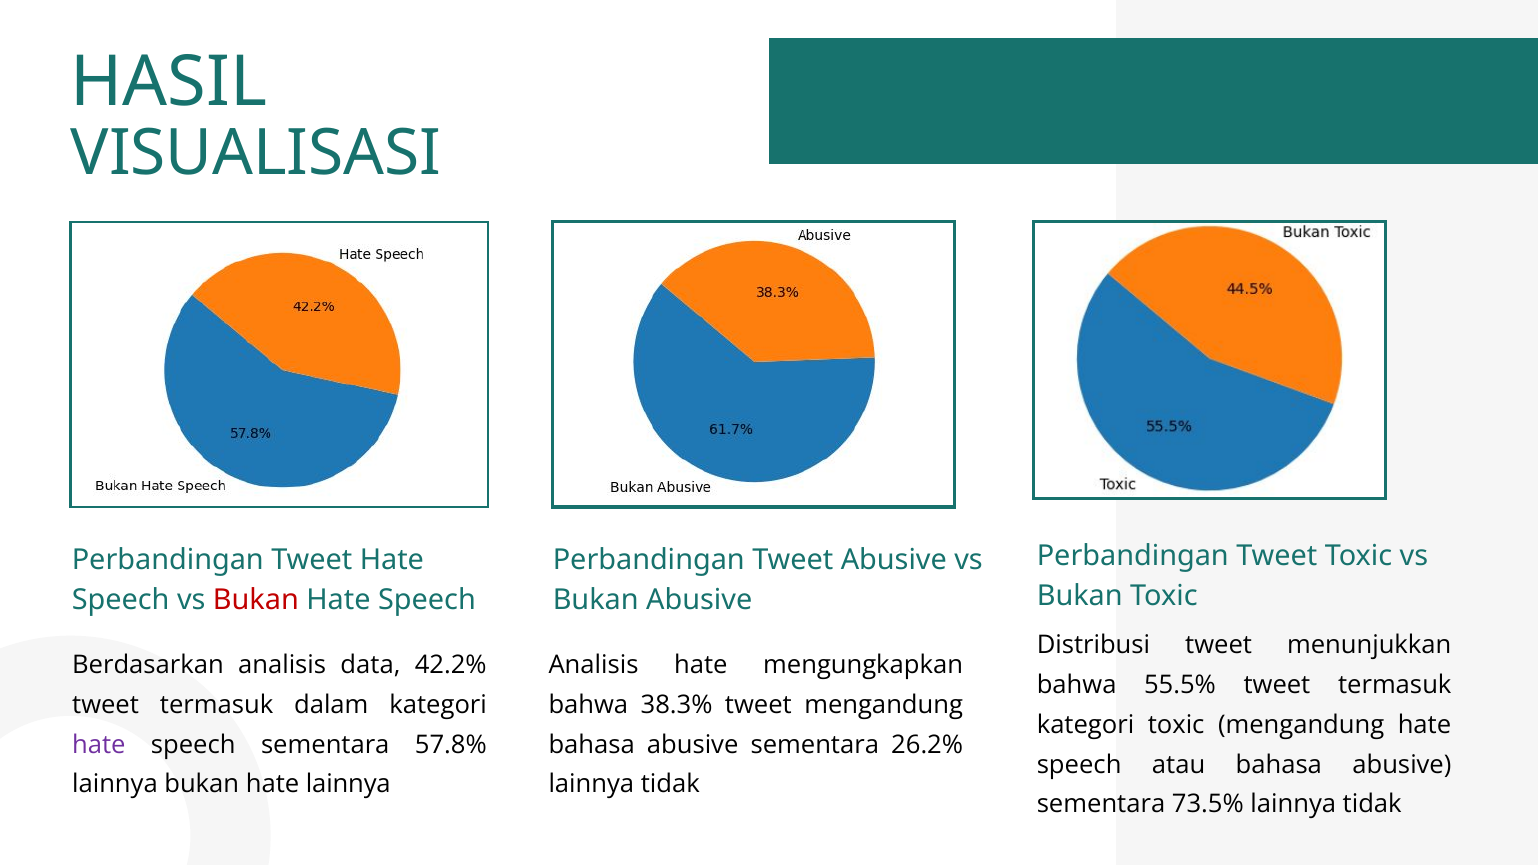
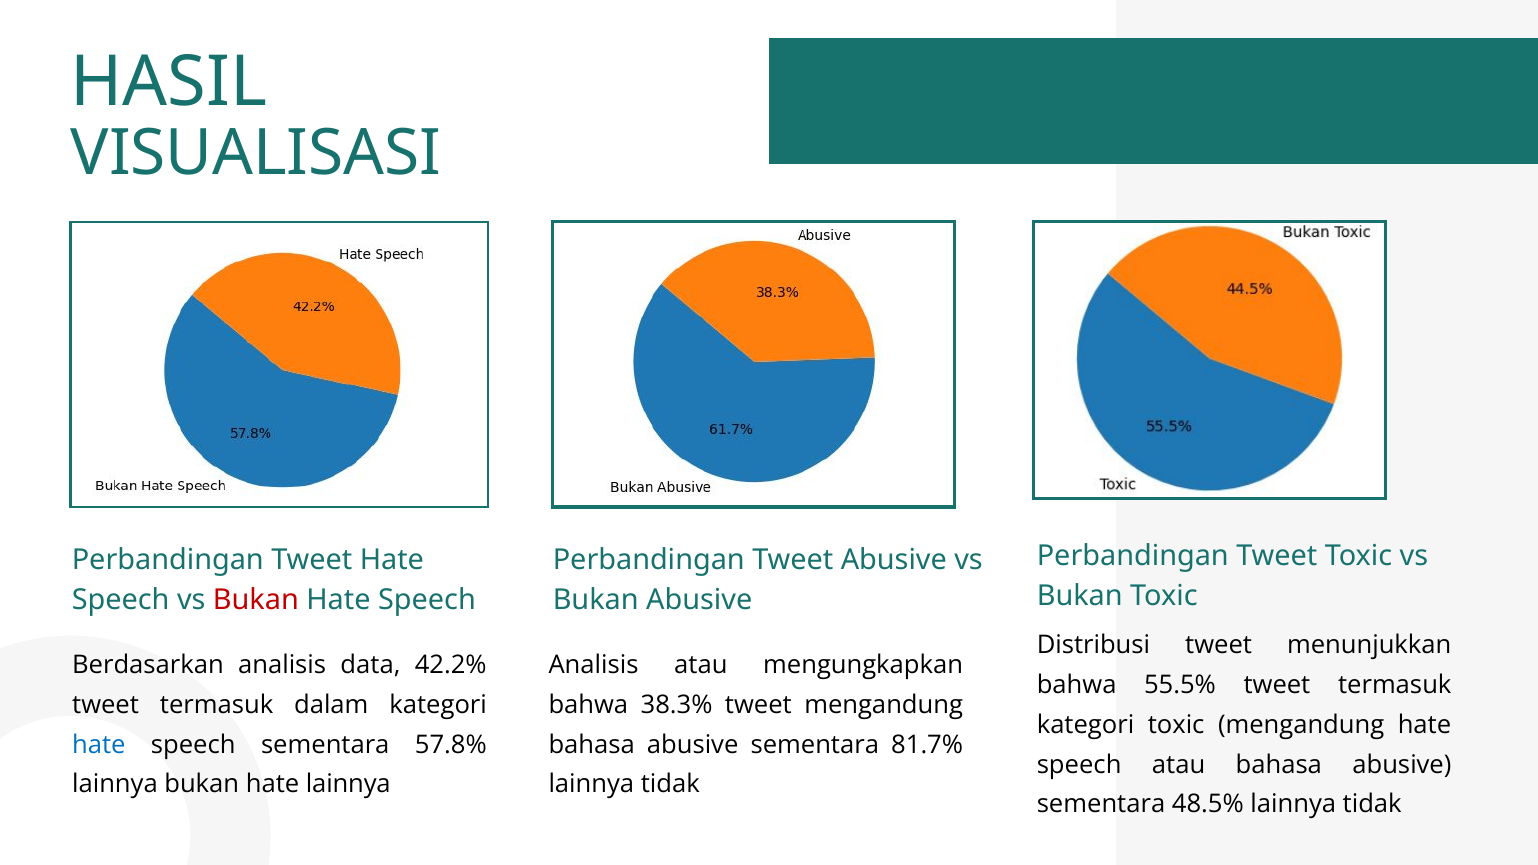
Analisis hate: hate -> atau (701, 665)
hate colour: purple -> blue (99, 745)
26.2%: 26.2% -> 81.7% (927, 745)
73.5%: 73.5% -> 48.5% (1208, 804)
